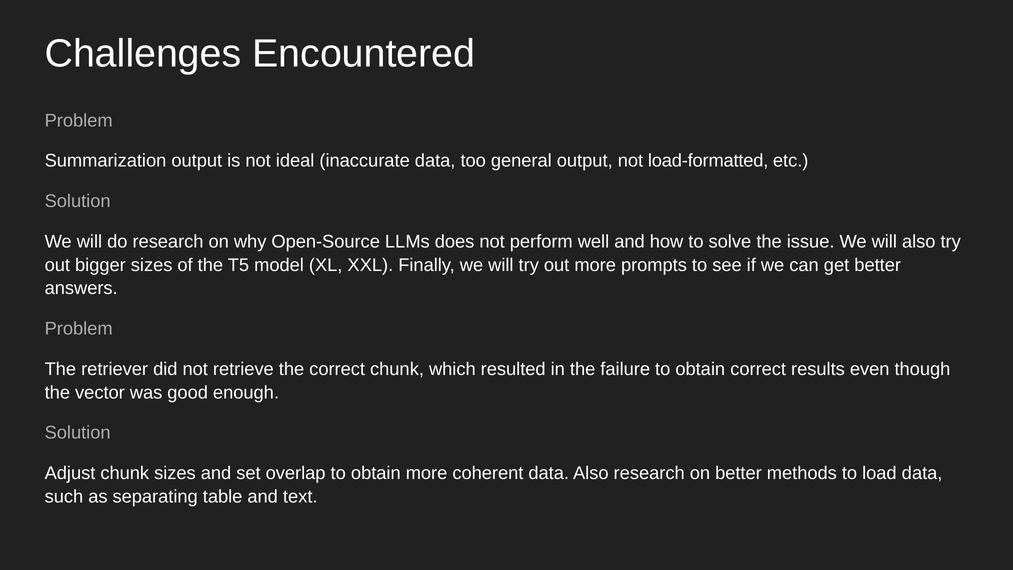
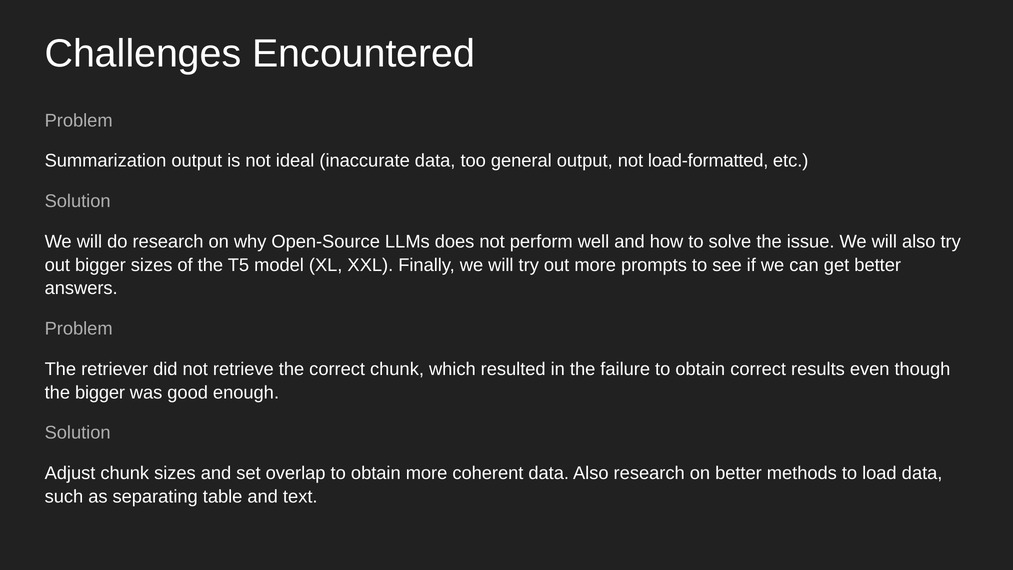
the vector: vector -> bigger (100, 392)
